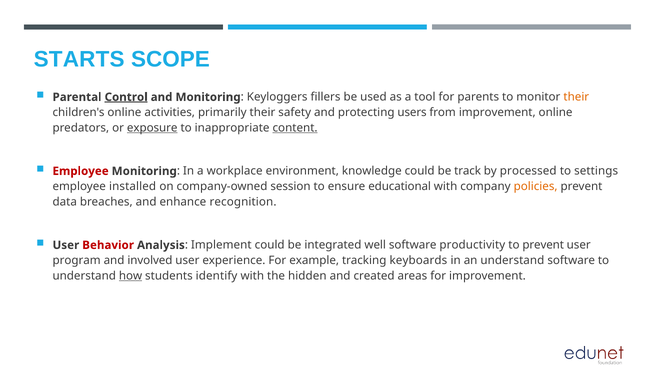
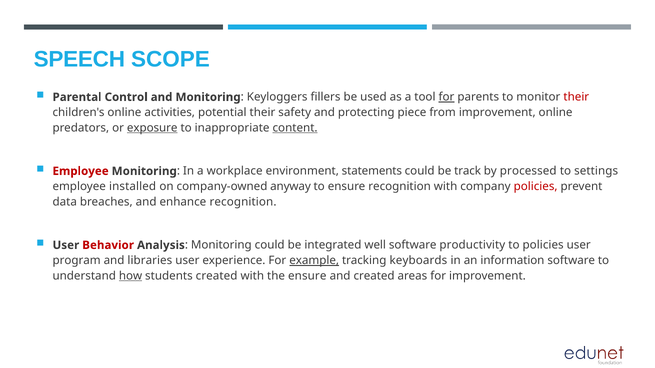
STARTS: STARTS -> SPEECH (79, 60)
Control underline: present -> none (126, 97)
for underline: none -> present (446, 97)
their colour: orange -> red (576, 97)
primarily: primarily -> potential (222, 113)
users: users -> piece (412, 113)
knowledge: knowledge -> statements (372, 171)
session: session -> anyway (291, 187)
ensure educational: educational -> recognition (400, 187)
policies colour: orange -> red (536, 187)
Analysis Implement: Implement -> Monitoring (221, 245)
to prevent: prevent -> policies (543, 245)
involved: involved -> libraries (150, 261)
example underline: none -> present (314, 261)
an understand: understand -> information (512, 261)
students identify: identify -> created (217, 276)
the hidden: hidden -> ensure (307, 276)
